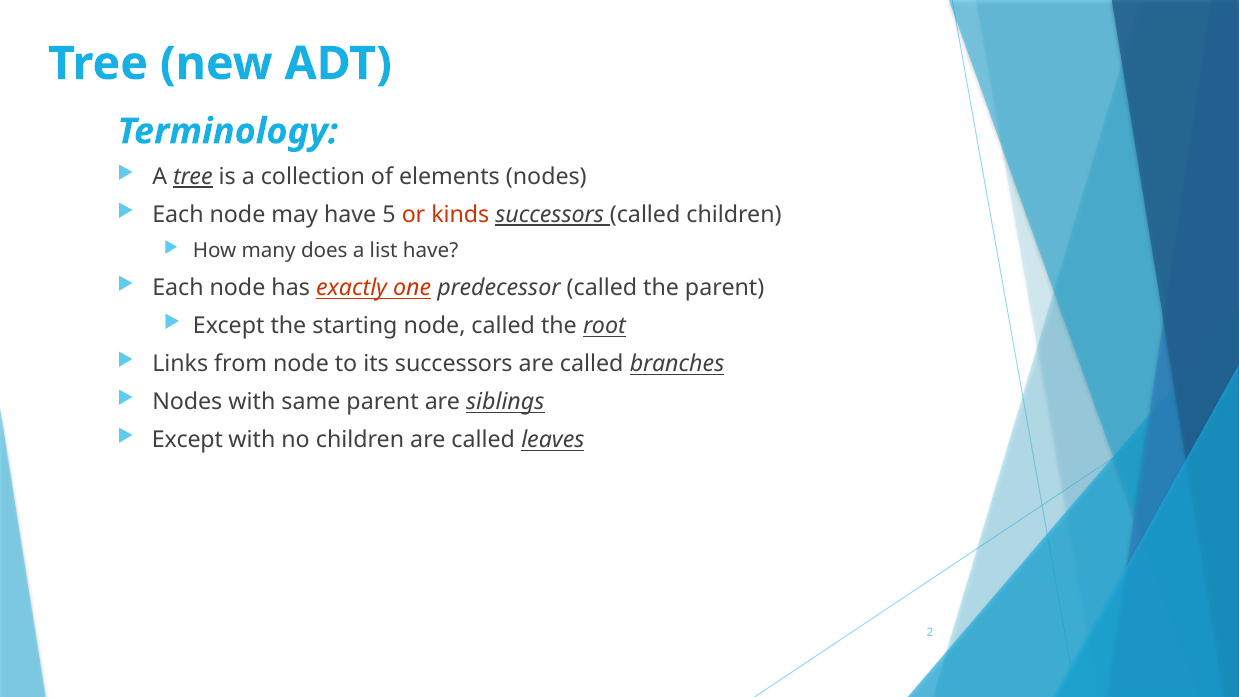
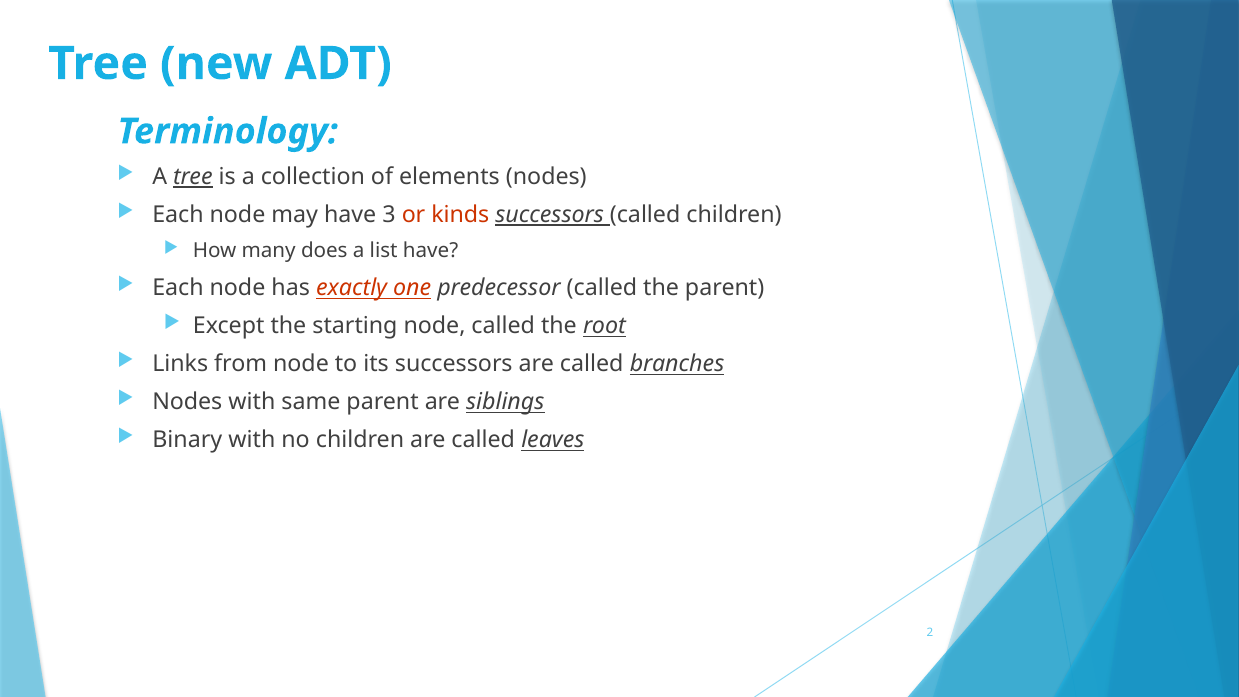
5: 5 -> 3 (389, 215)
Except: Except -> Binary (187, 440)
